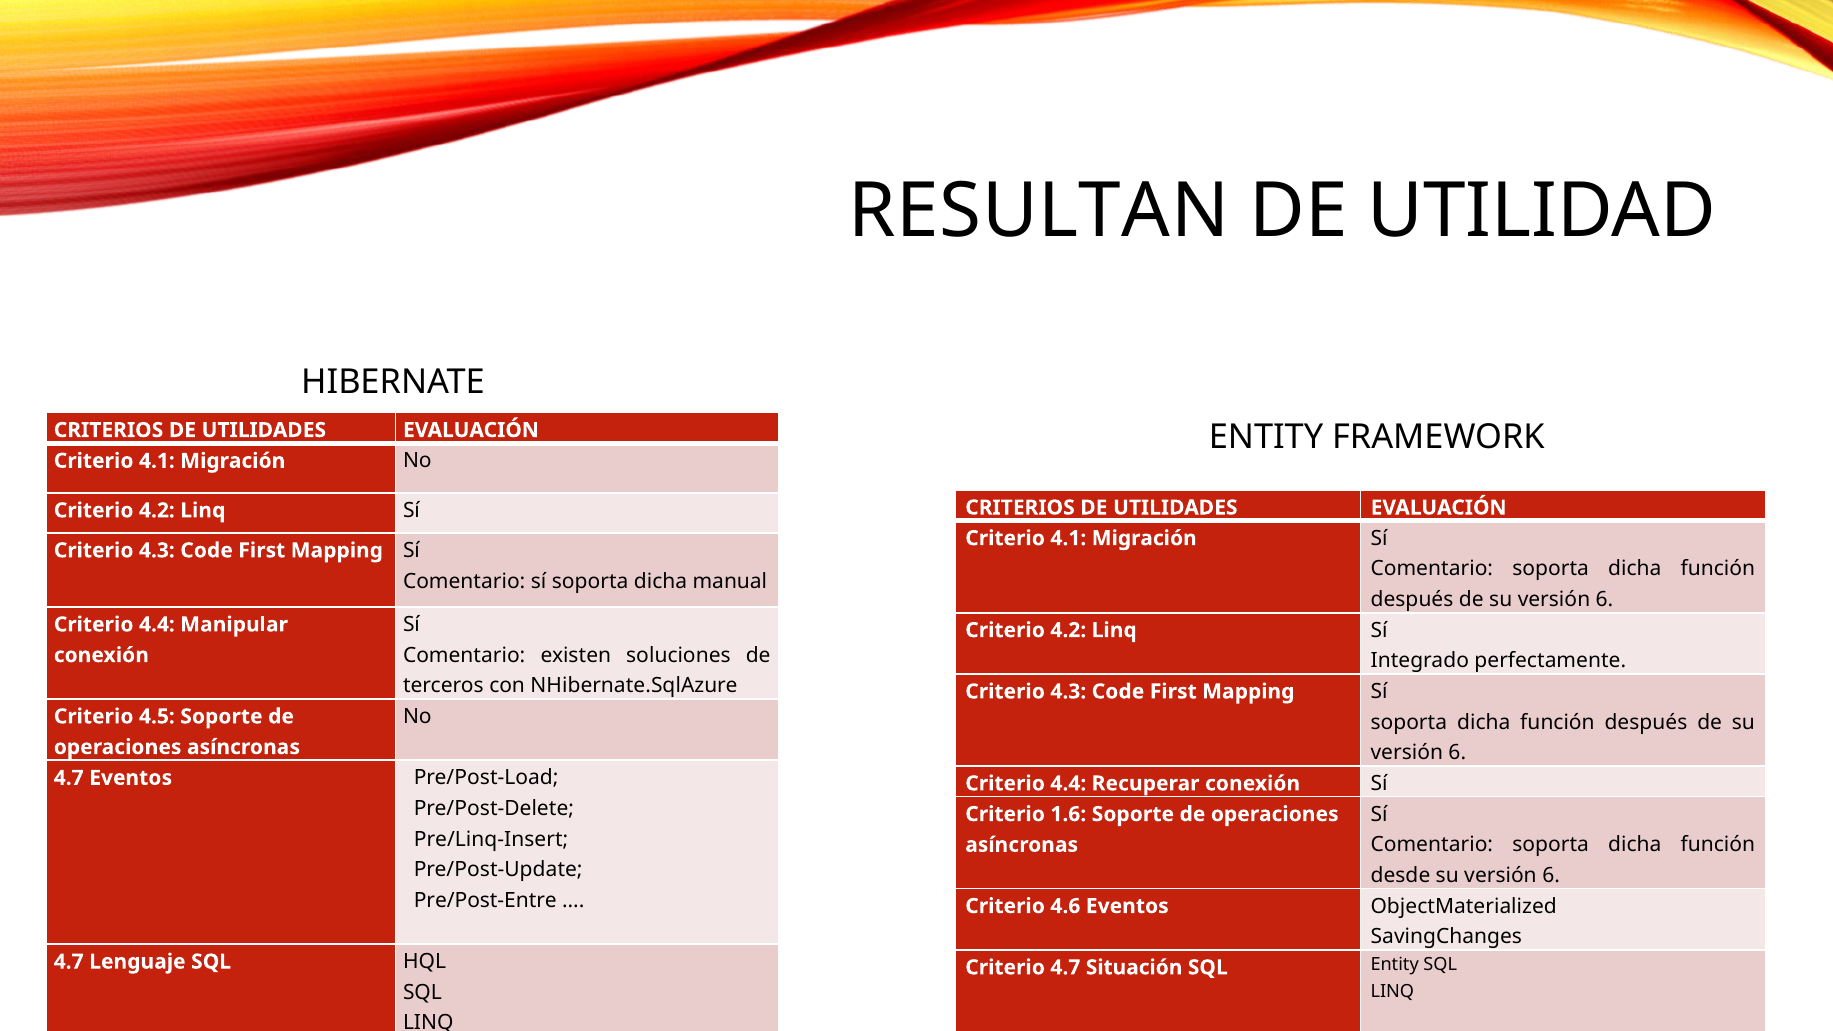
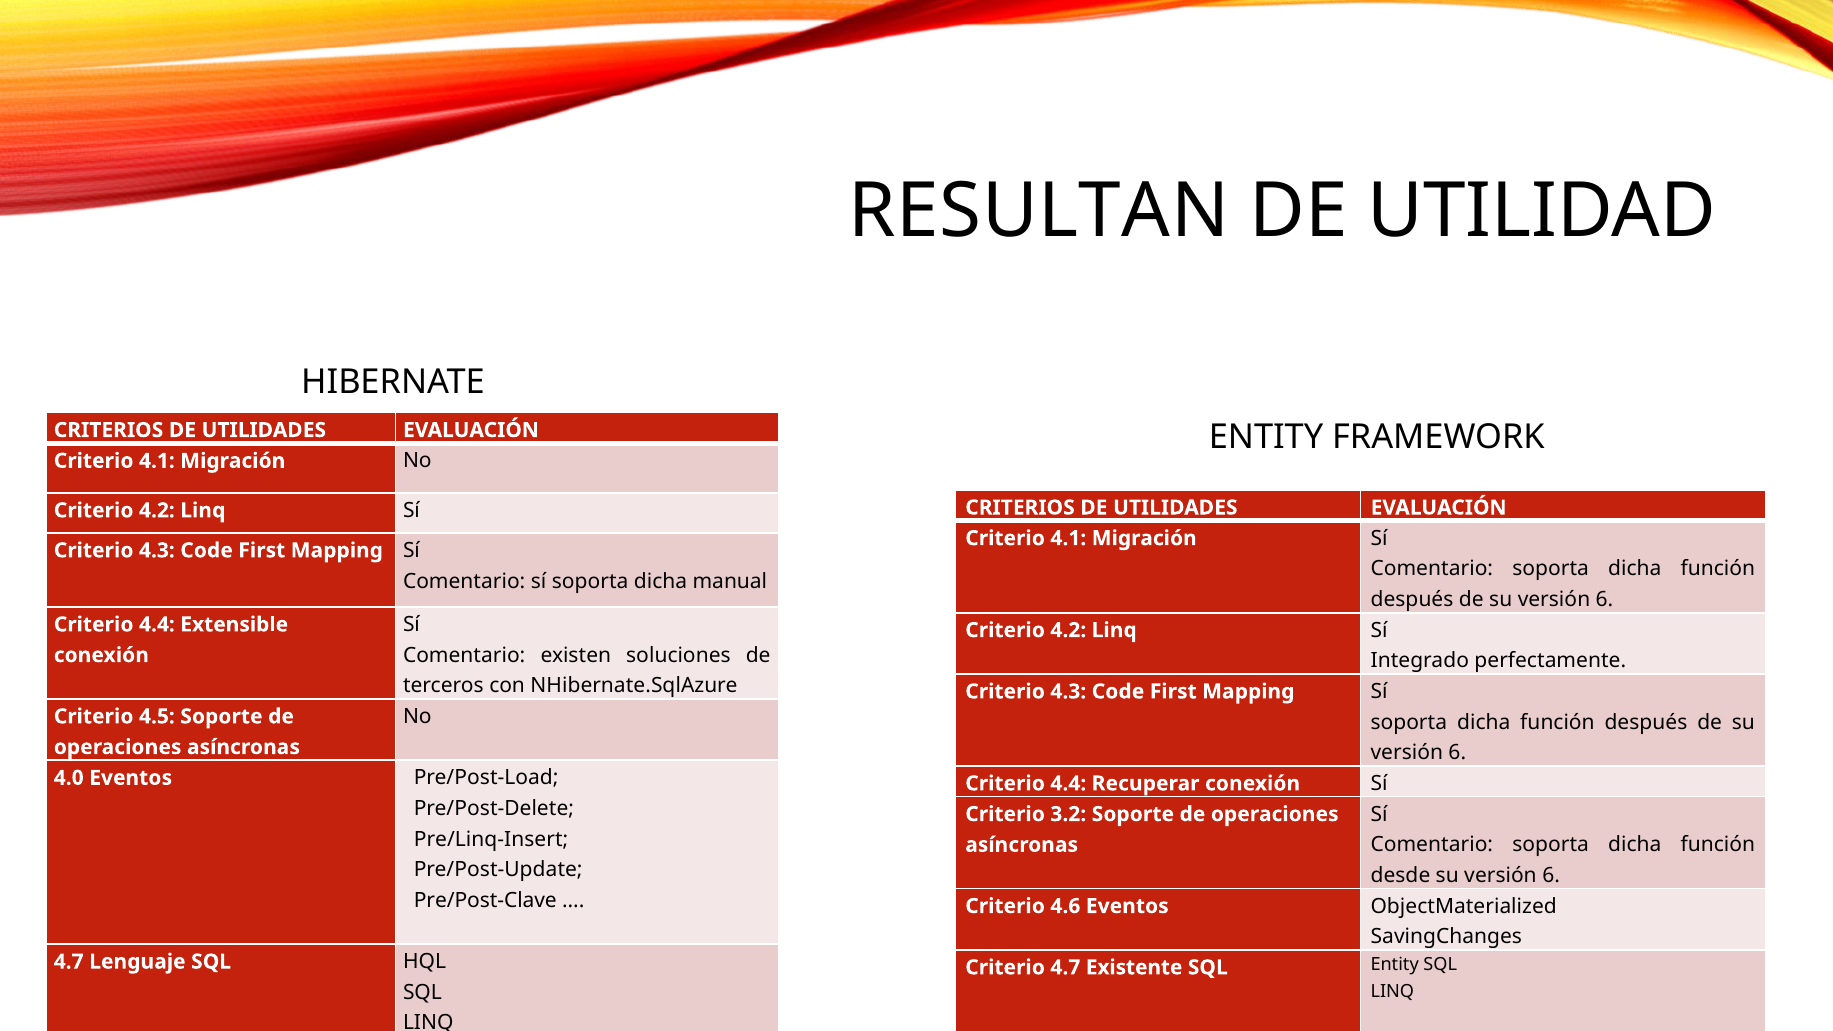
Manipular: Manipular -> Extensible (234, 625)
4.7: 4.7 -> 4.0 (69, 778)
1.6: 1.6 -> 3.2 (1068, 814)
Pre/Post-Entre: Pre/Post-Entre -> Pre/Post-Clave (485, 900)
Situación: Situación -> Existente (1134, 968)
